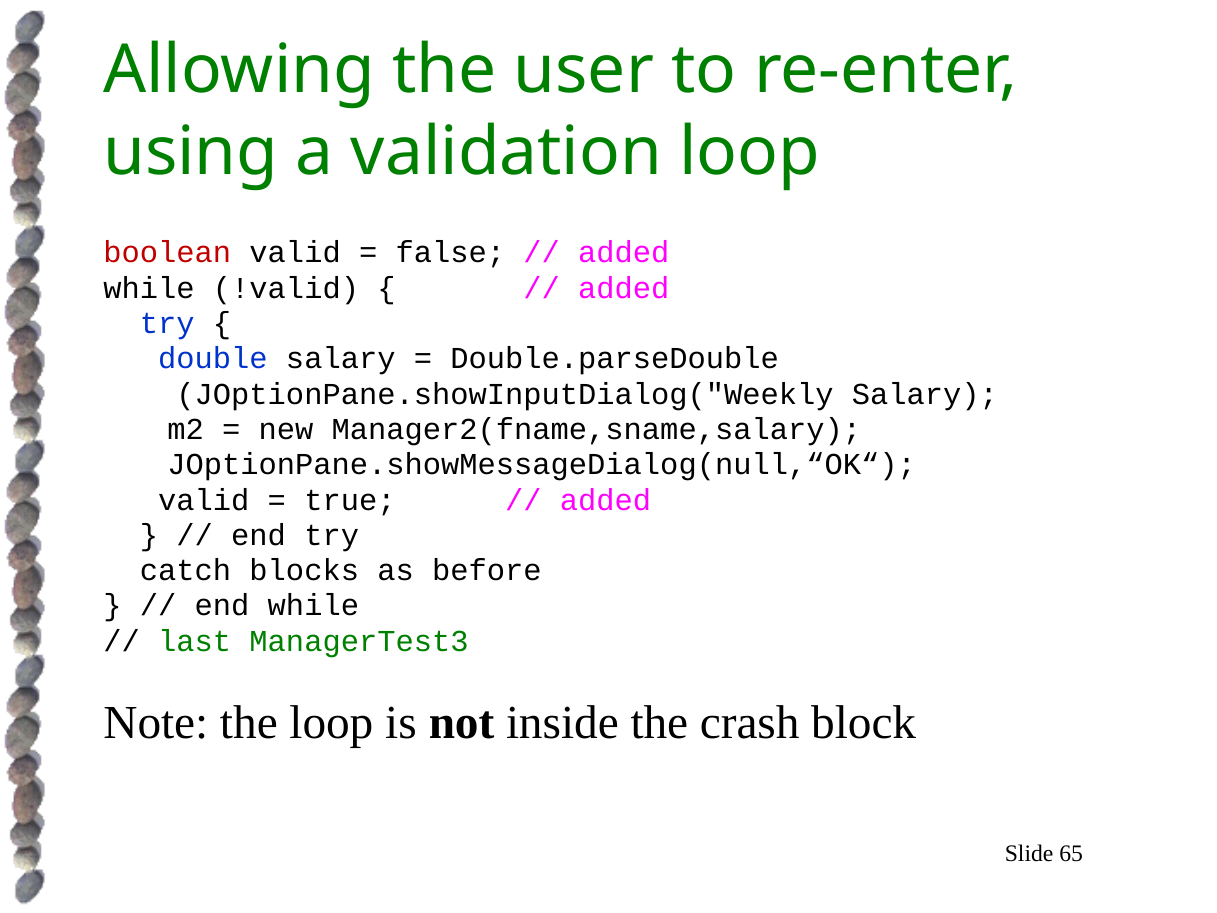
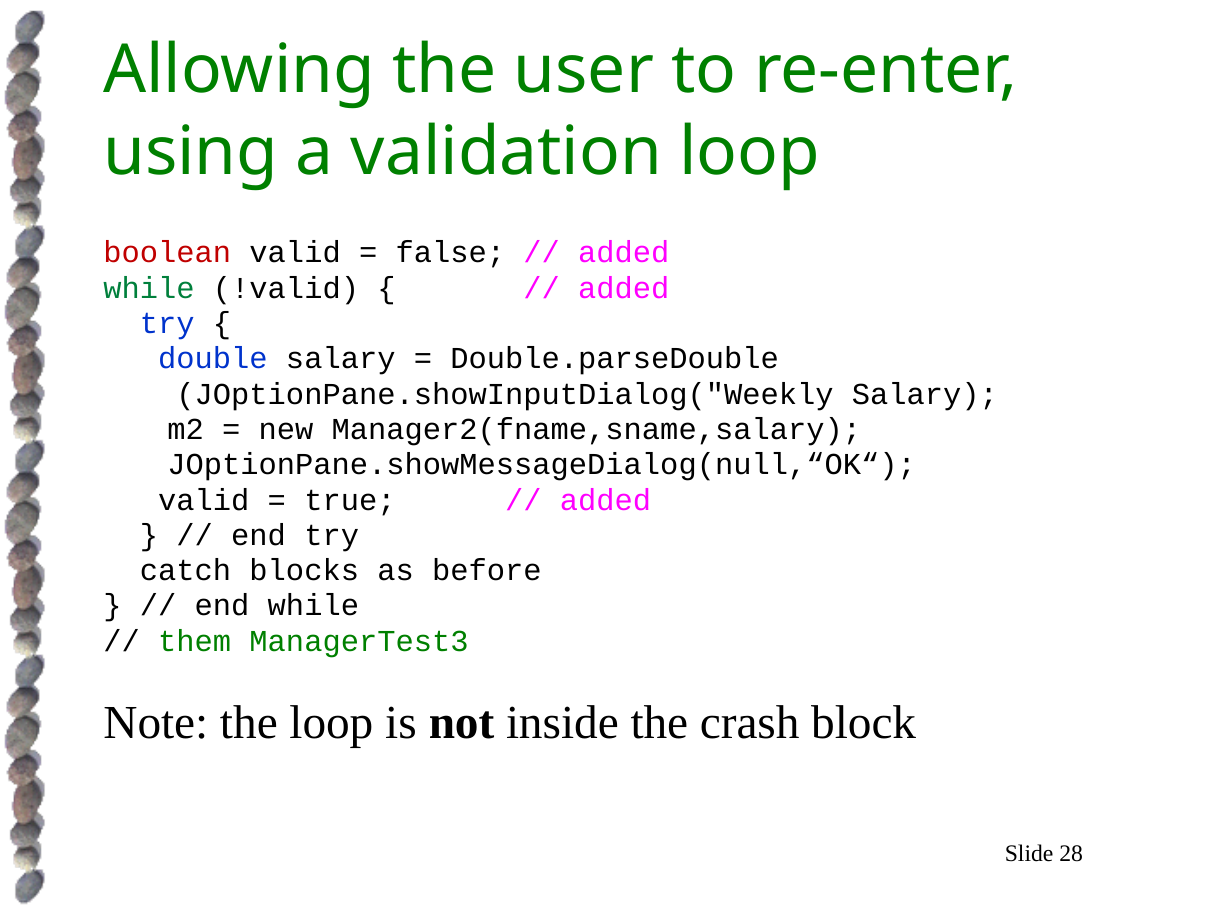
while colour: black -> green (149, 288)
last: last -> them (195, 641)
65: 65 -> 28 (1071, 854)
